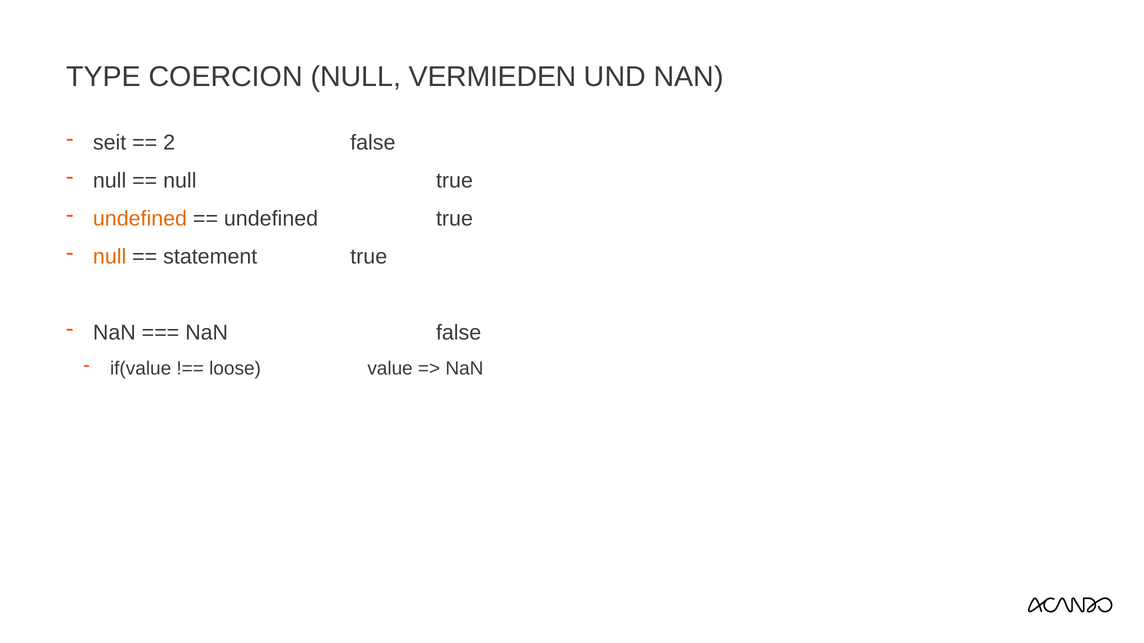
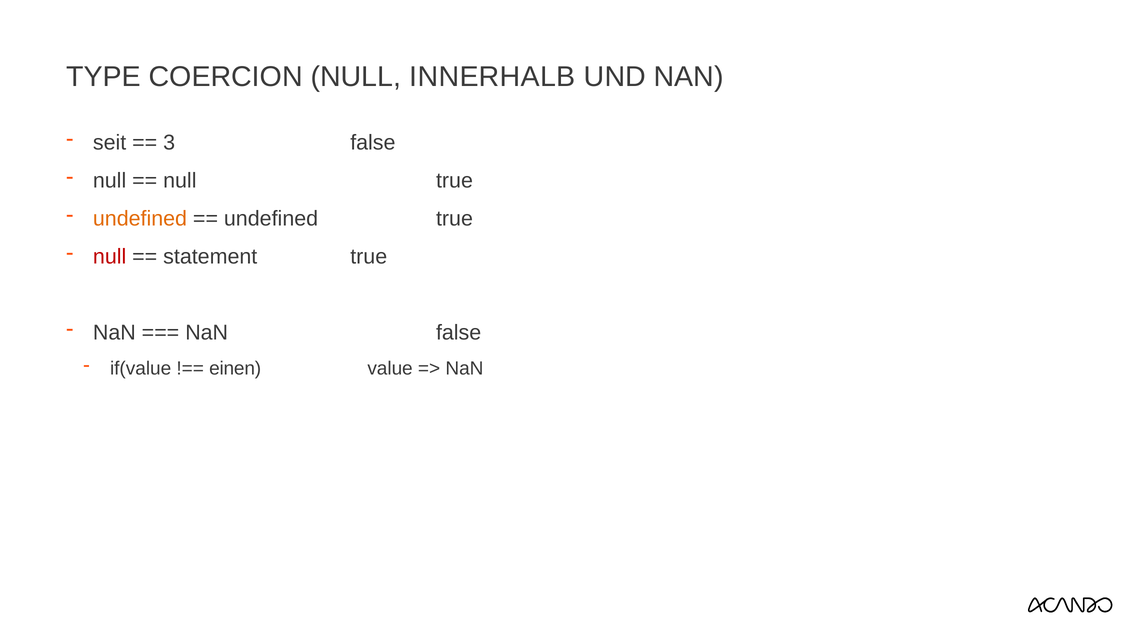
VERMIEDEN: VERMIEDEN -> INNERHALB (492, 77)
2: 2 -> 3 (169, 143)
null colour: orange -> red (110, 257)
loose: loose -> einen (235, 369)
